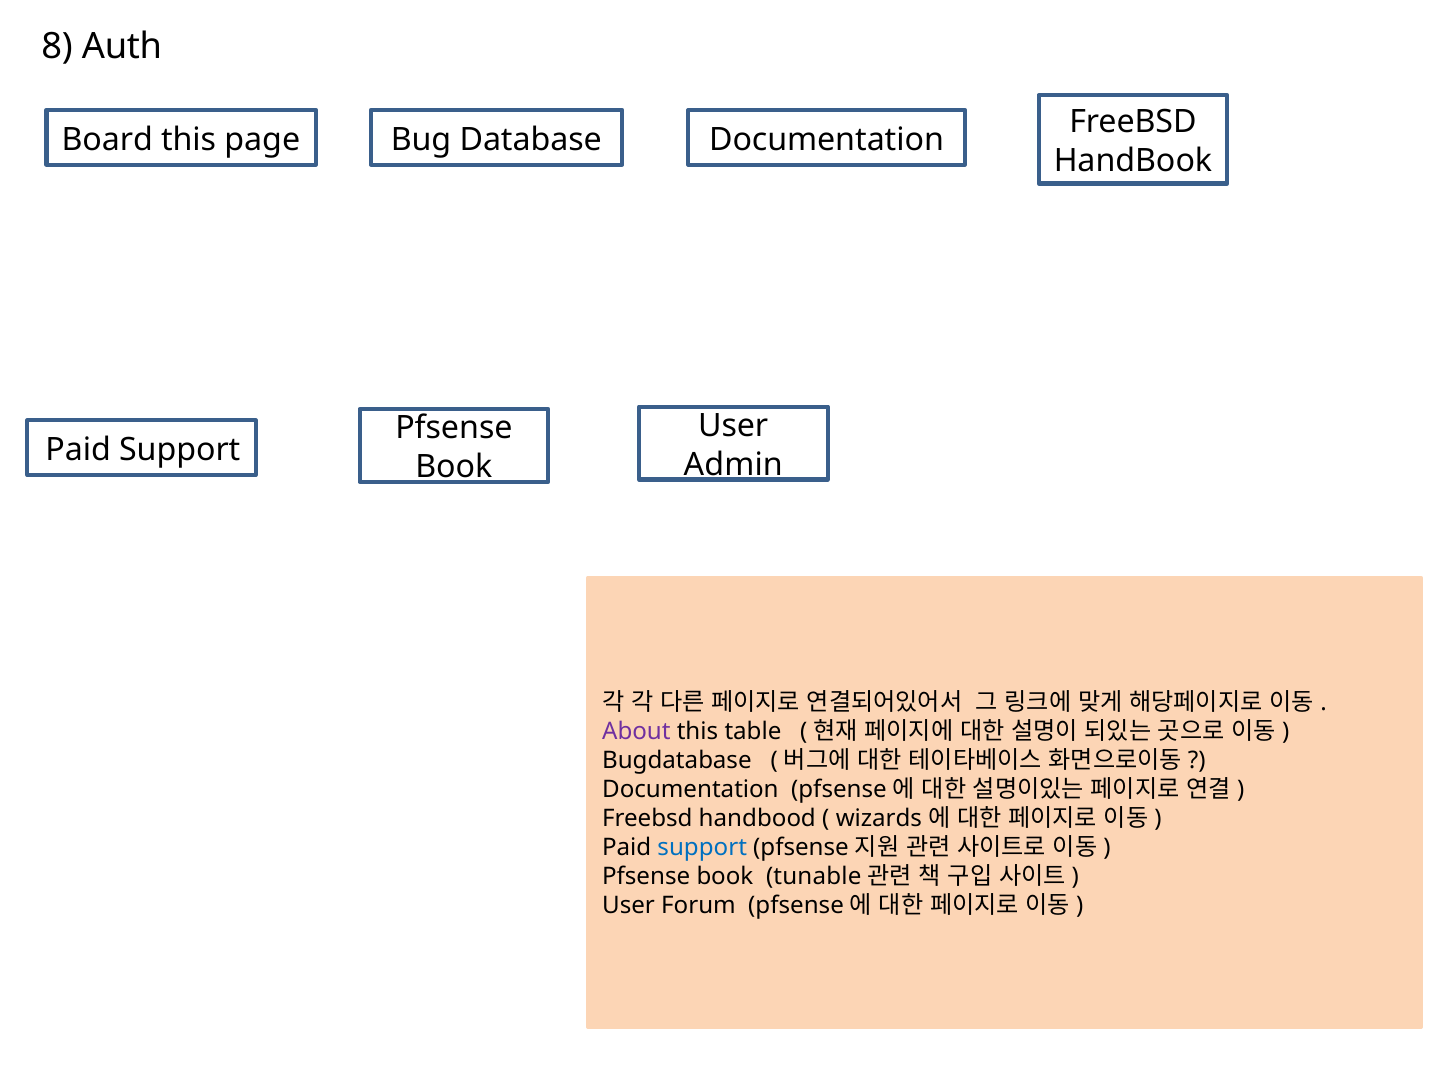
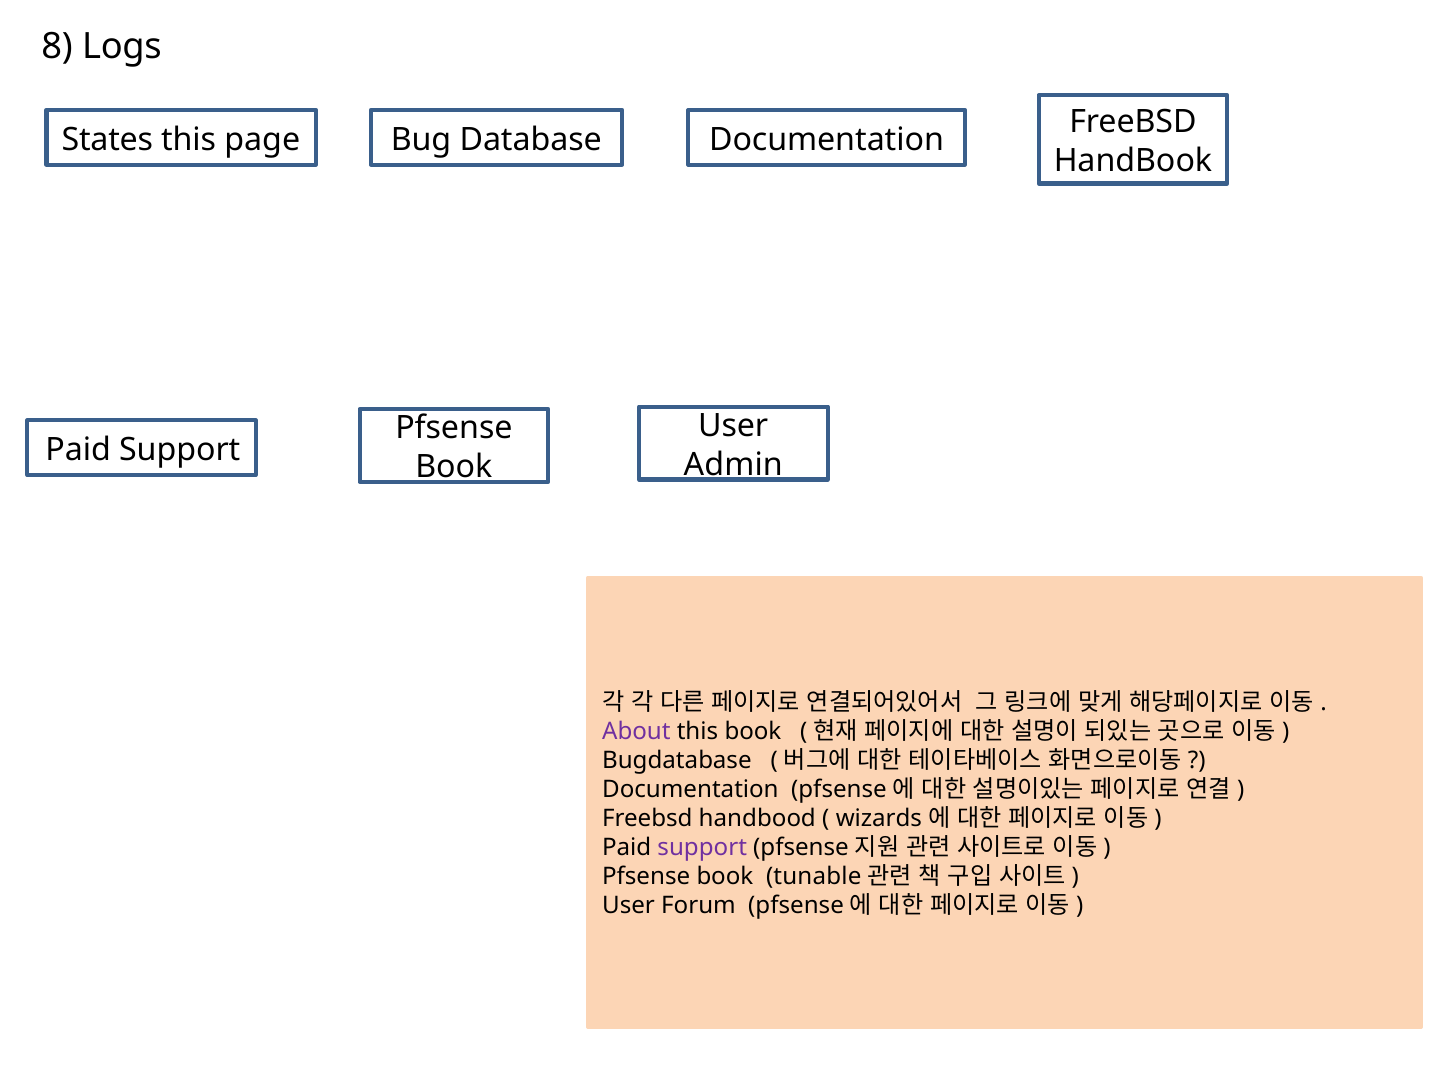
Auth: Auth -> Logs (122, 47)
Board: Board -> States (107, 140)
this table: table -> book (753, 732)
support colour: blue -> purple (702, 848)
